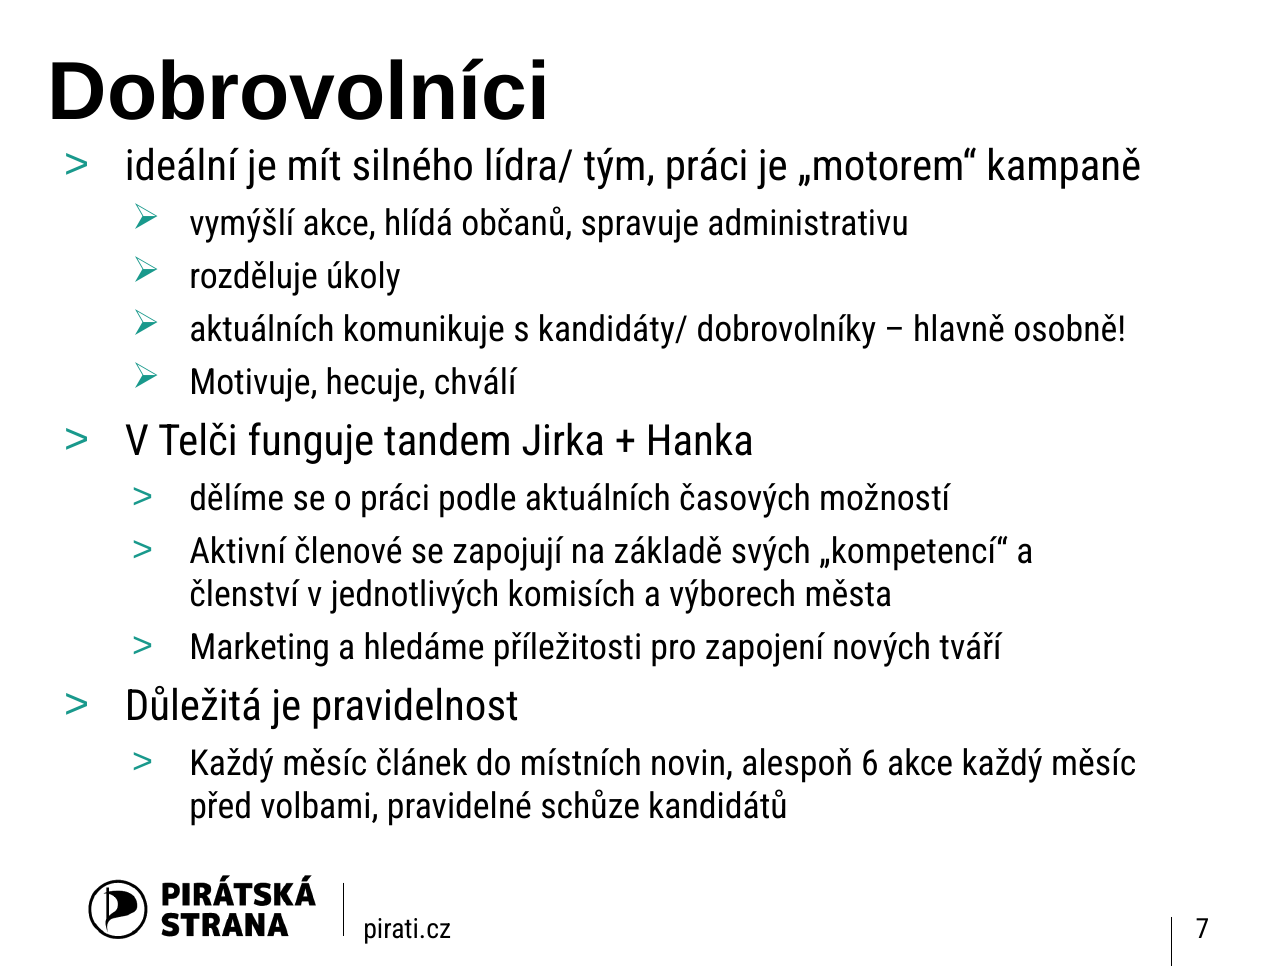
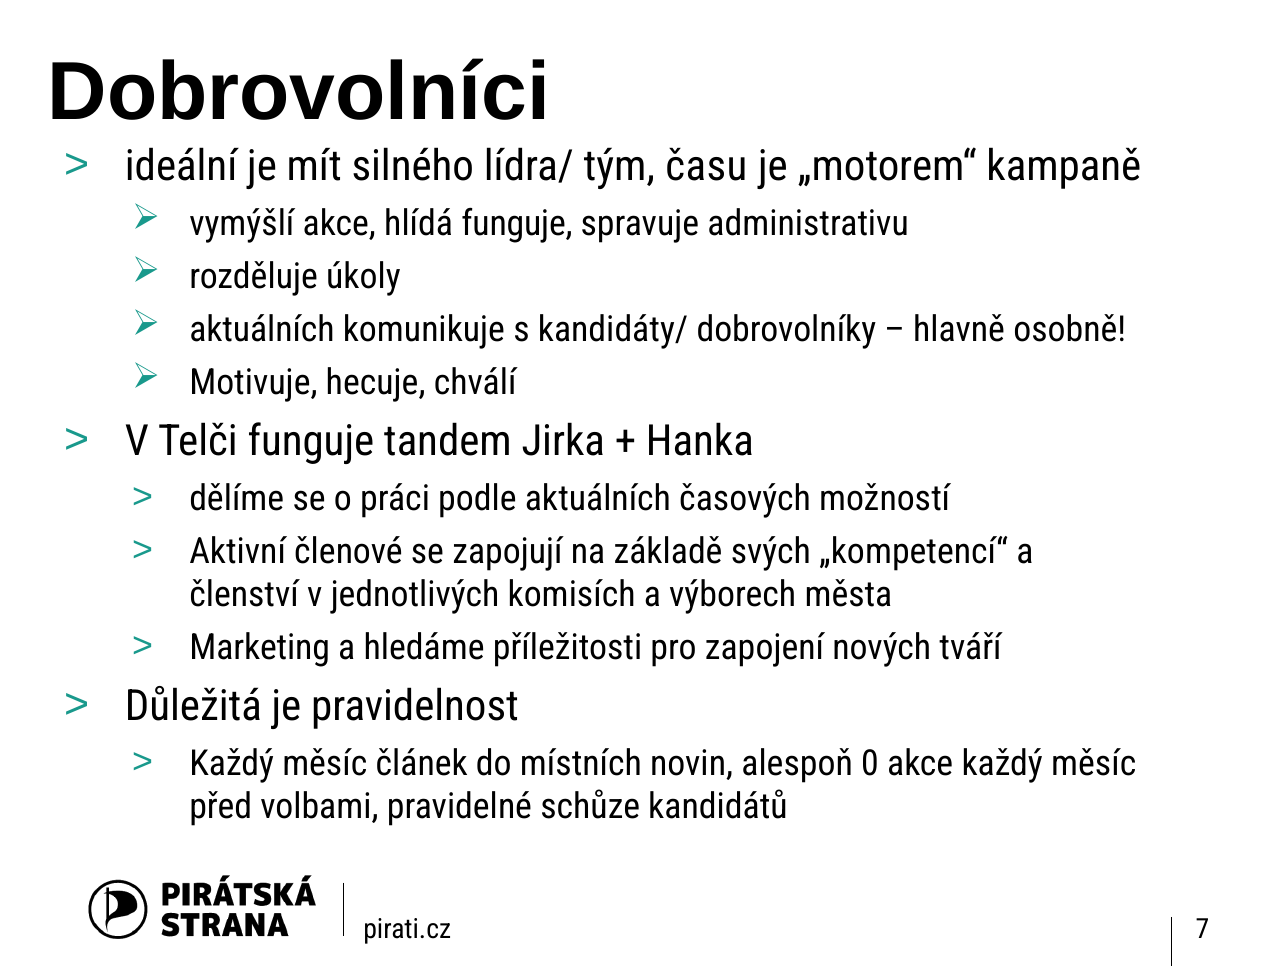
tým práci: práci -> času (706, 167)
hlídá občanů: občanů -> funguje (517, 223)
6: 6 -> 0 (870, 763)
